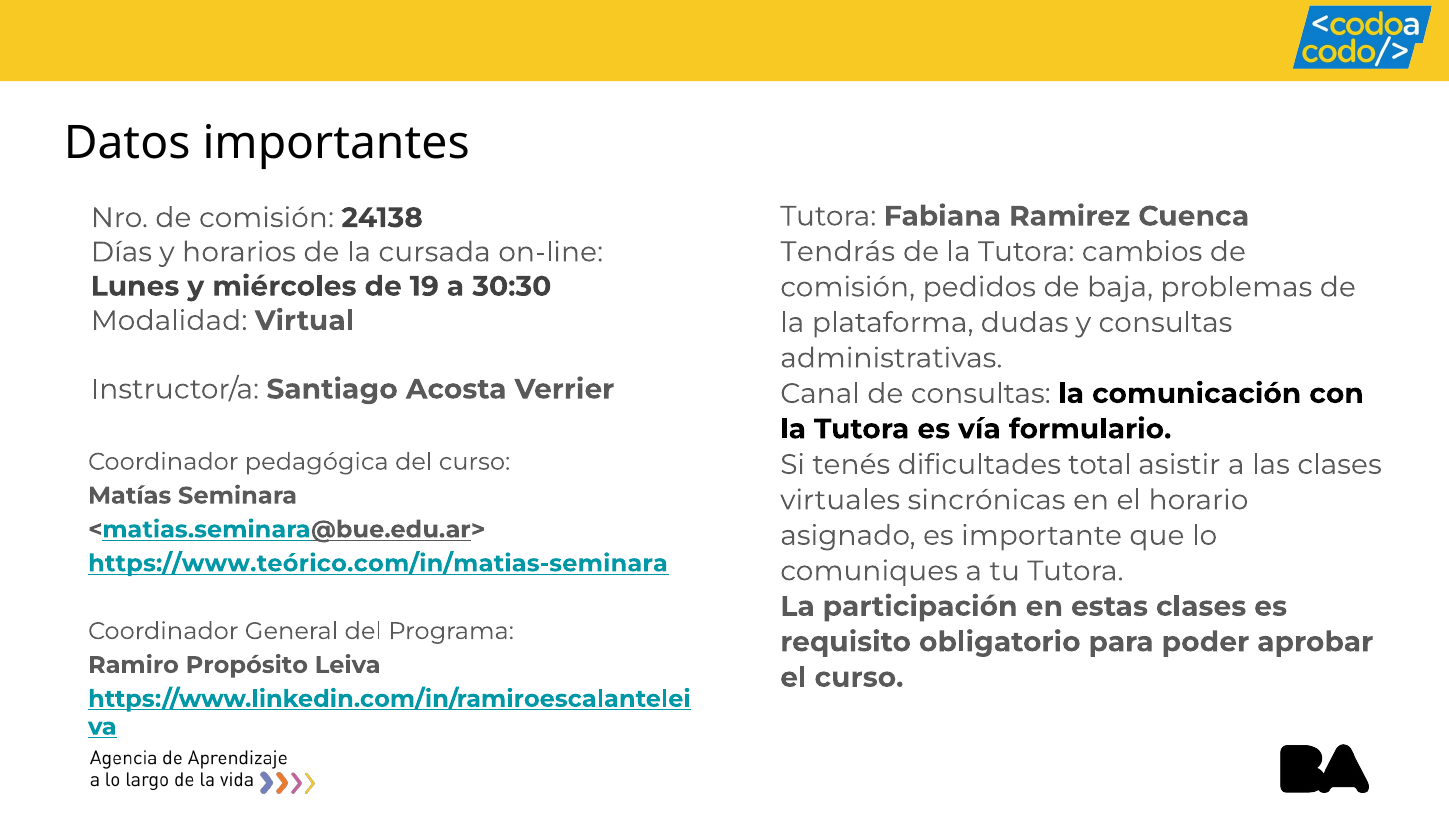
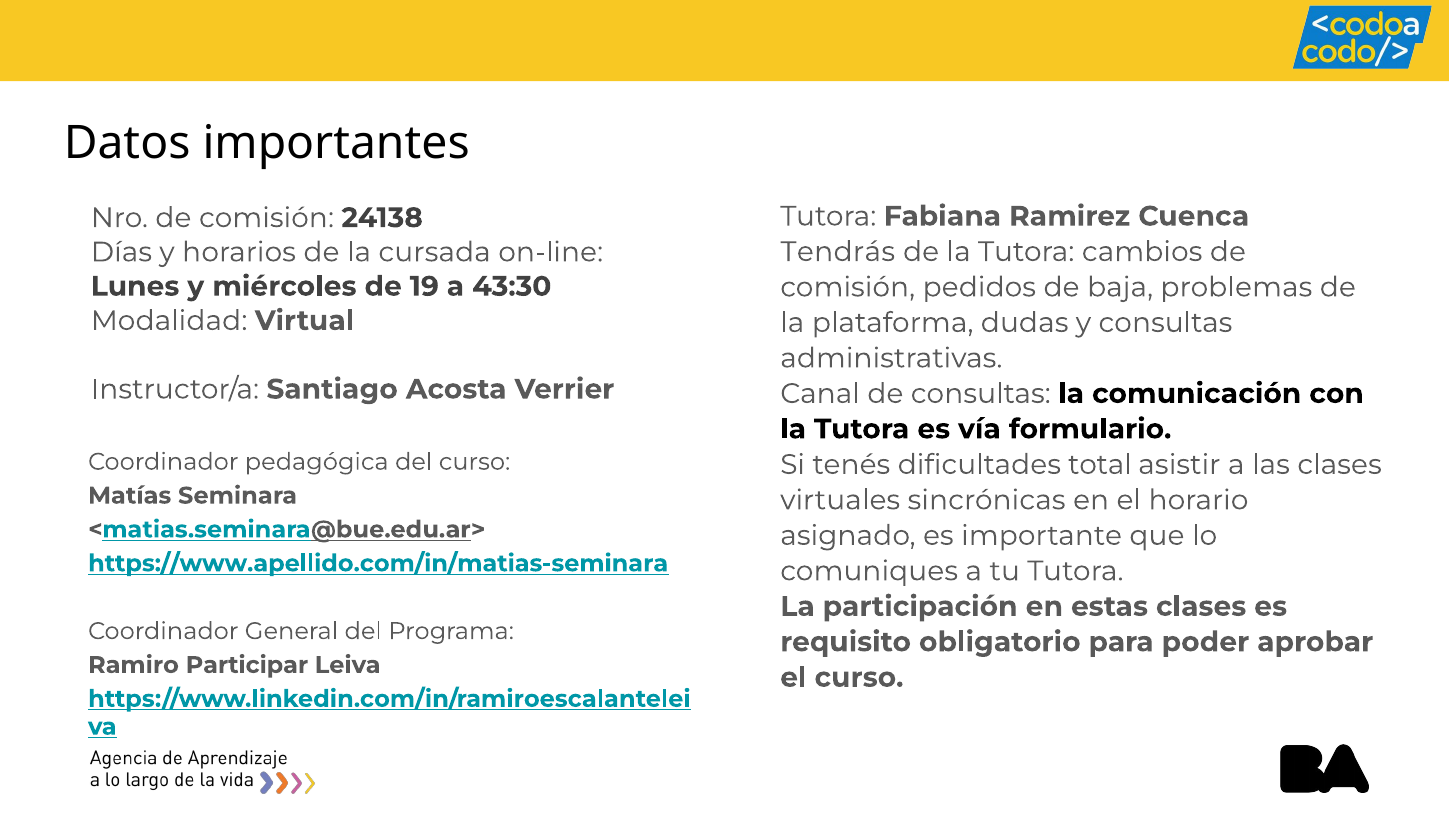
30:30: 30:30 -> 43:30 (512, 286)
https://www.teórico.com/in/matias-seminara: https://www.teórico.com/in/matias-seminara -> https://www.apellido.com/in/matias-seminara (378, 563)
Propósito: Propósito -> Participar (247, 665)
